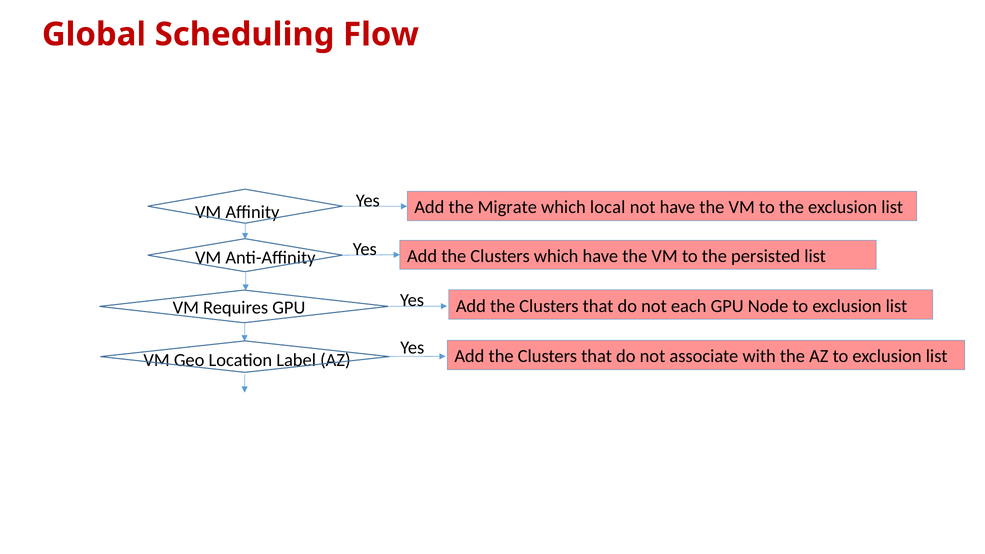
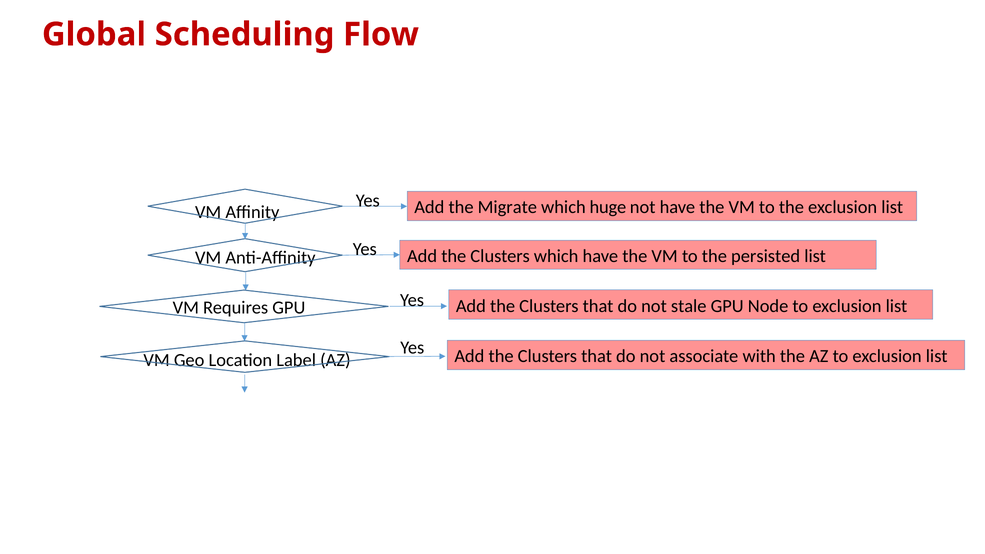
local: local -> huge (608, 207)
each: each -> stale (689, 306)
